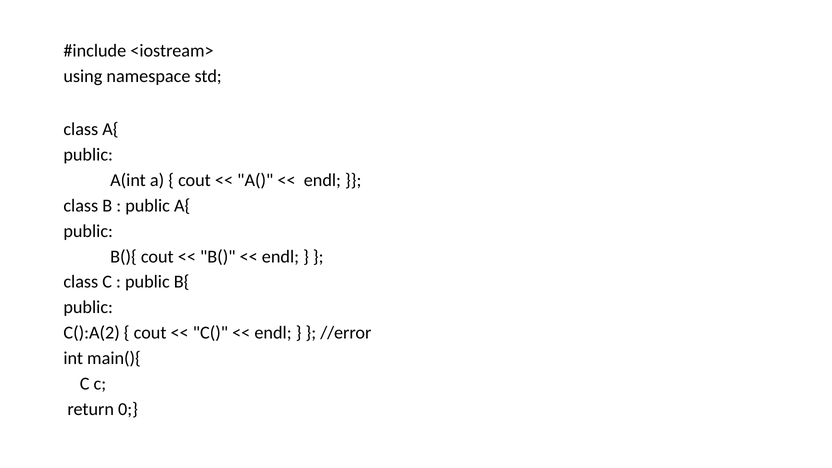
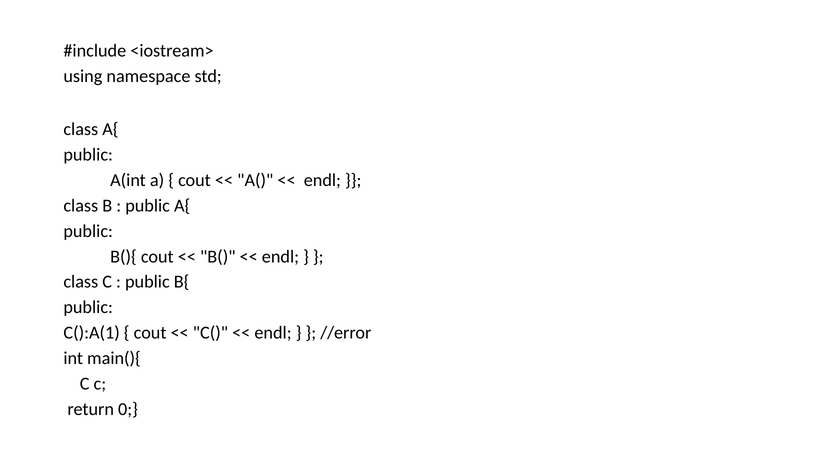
C():A(2: C():A(2 -> C():A(1 (92, 333)
